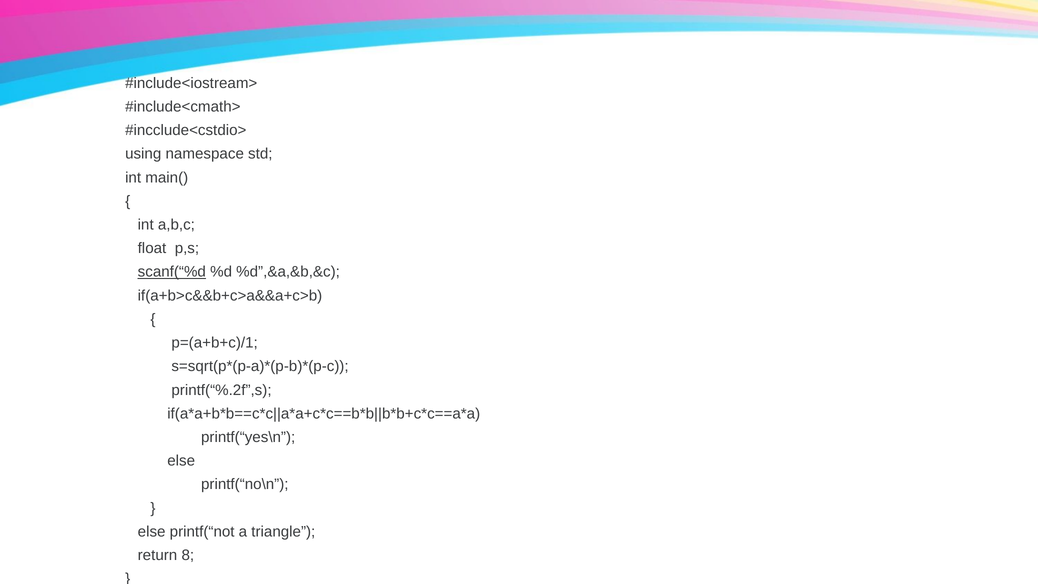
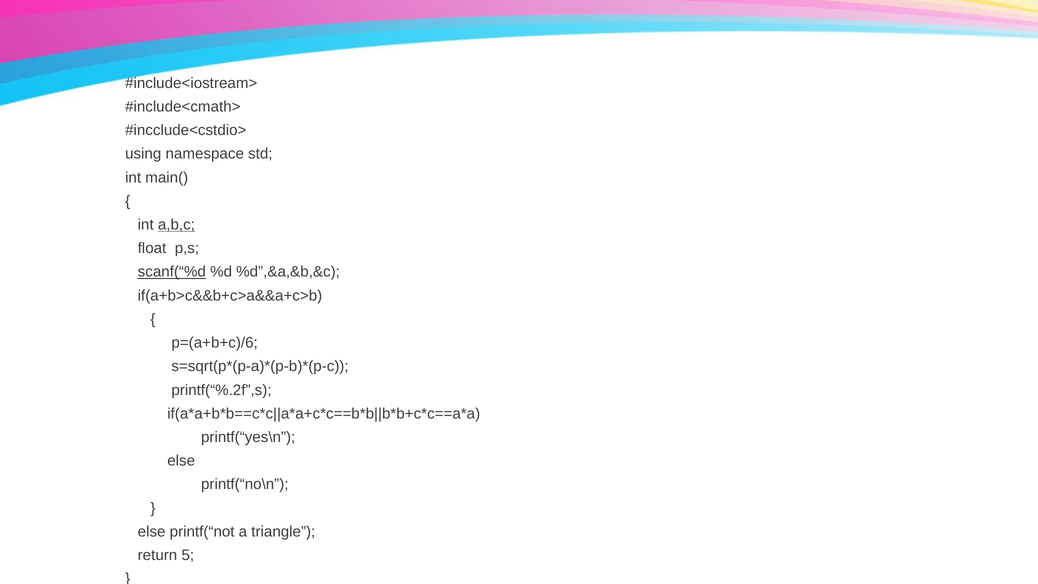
a,b,c underline: none -> present (176, 225)
p=(a+b+c)/1: p=(a+b+c)/1 -> p=(a+b+c)/6 (215, 343)
8: 8 -> 5 (188, 555)
